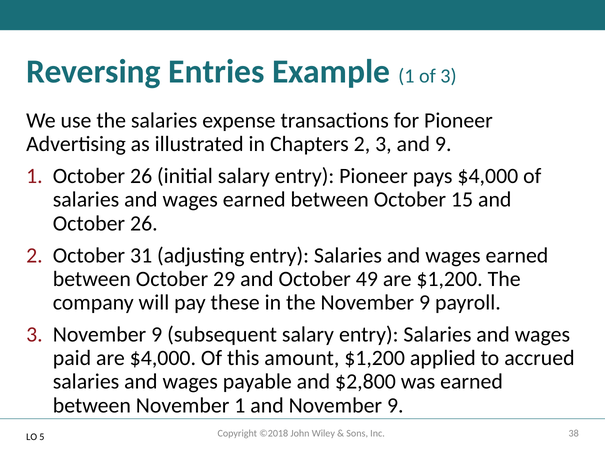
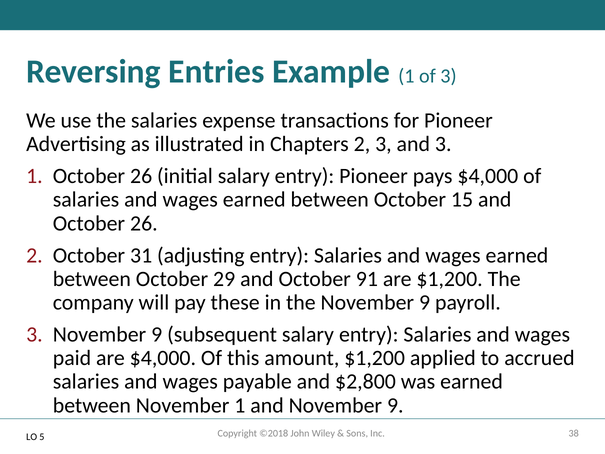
and 9: 9 -> 3 (443, 144)
49: 49 -> 91 (367, 279)
